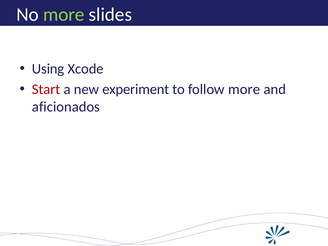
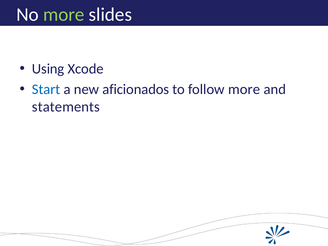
Start colour: red -> blue (46, 89)
experiment: experiment -> aficionados (136, 89)
aficionados: aficionados -> statements (66, 107)
